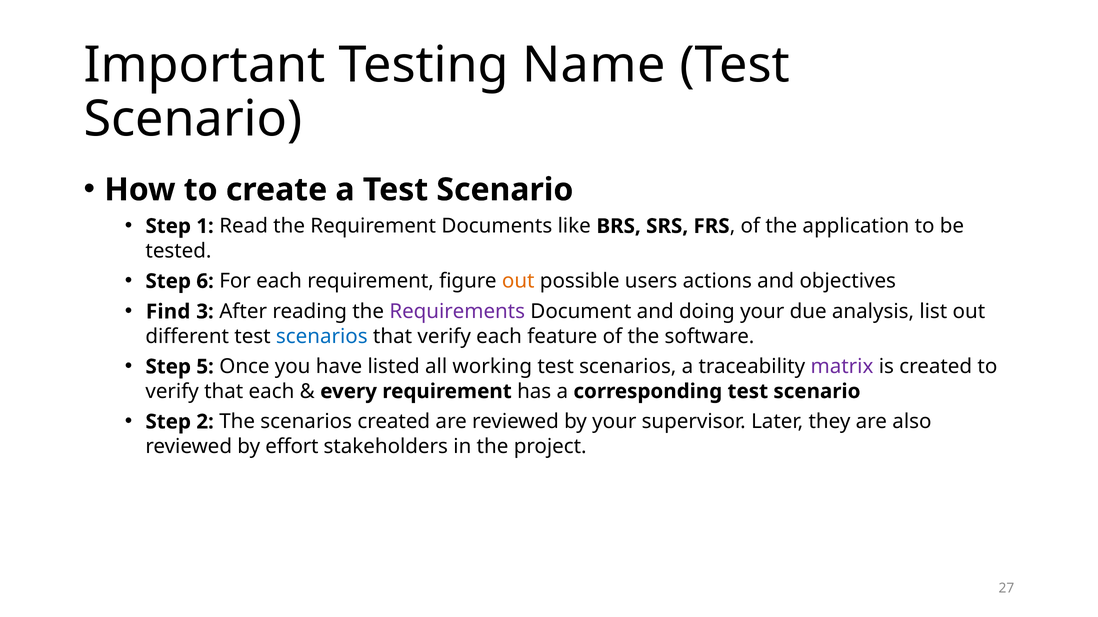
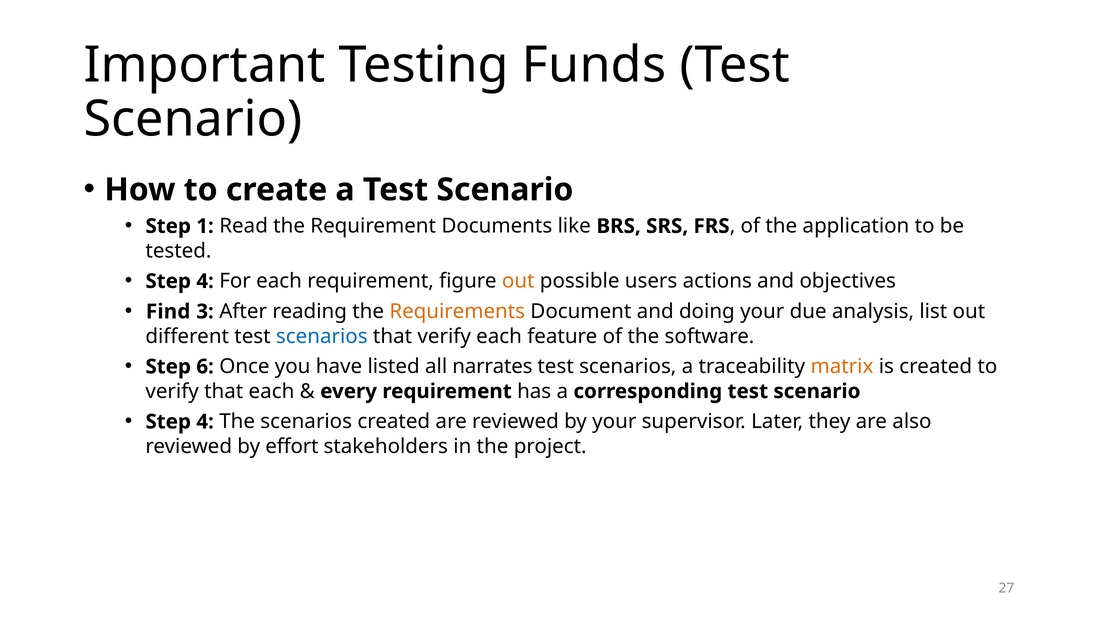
Name: Name -> Funds (594, 65)
6: 6 -> 4 (205, 281)
Requirements colour: purple -> orange (457, 312)
5: 5 -> 6 (205, 367)
working: working -> narrates (492, 367)
matrix colour: purple -> orange (842, 367)
2: 2 -> 4 (205, 422)
